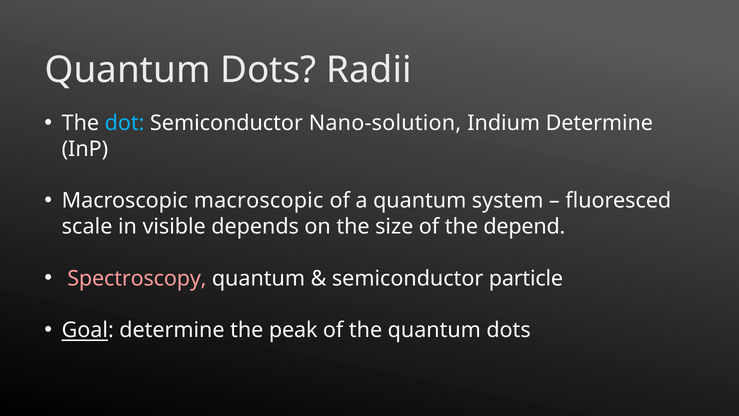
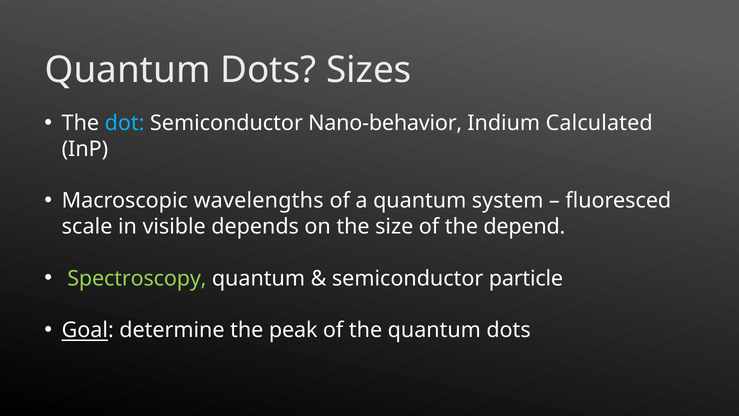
Radii: Radii -> Sizes (369, 70)
Nano-solution: Nano-solution -> Nano-behavior (385, 123)
Indium Determine: Determine -> Calculated (599, 123)
Macroscopic macroscopic: macroscopic -> wavelengths (259, 201)
Spectroscopy colour: pink -> light green (137, 278)
